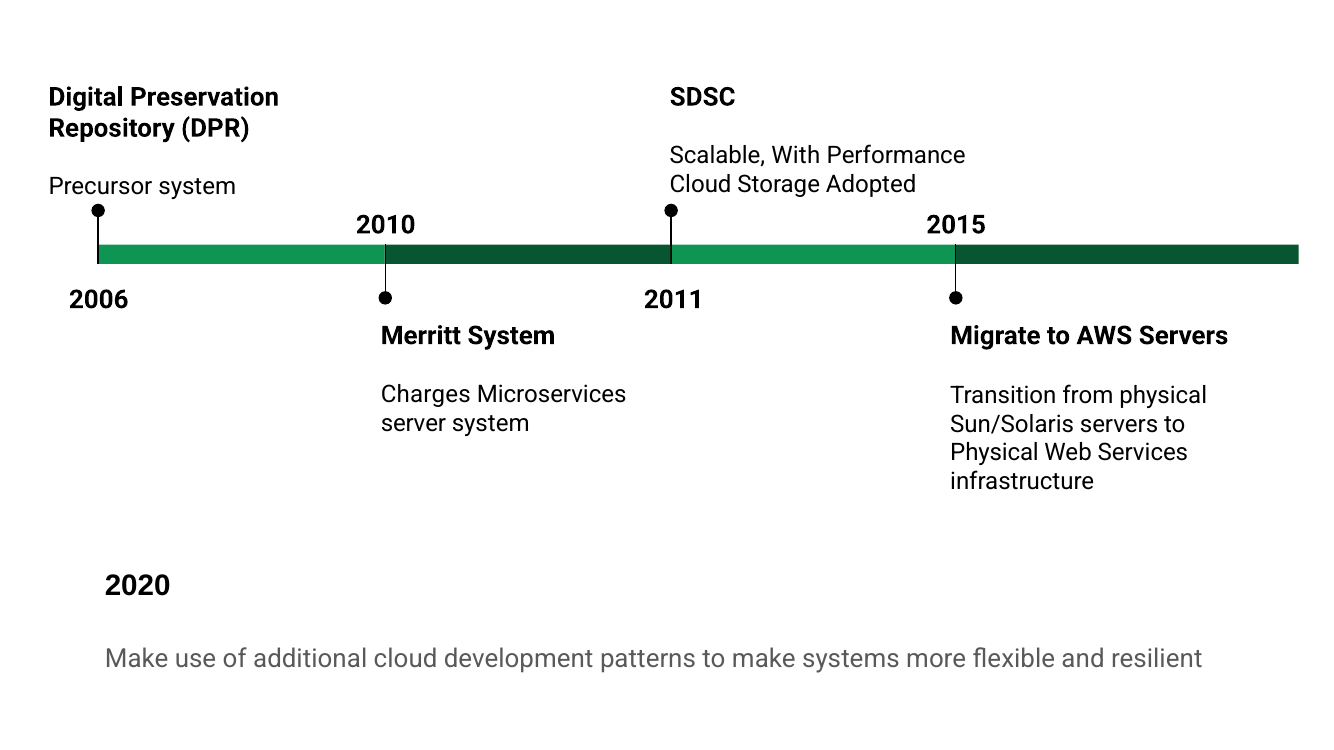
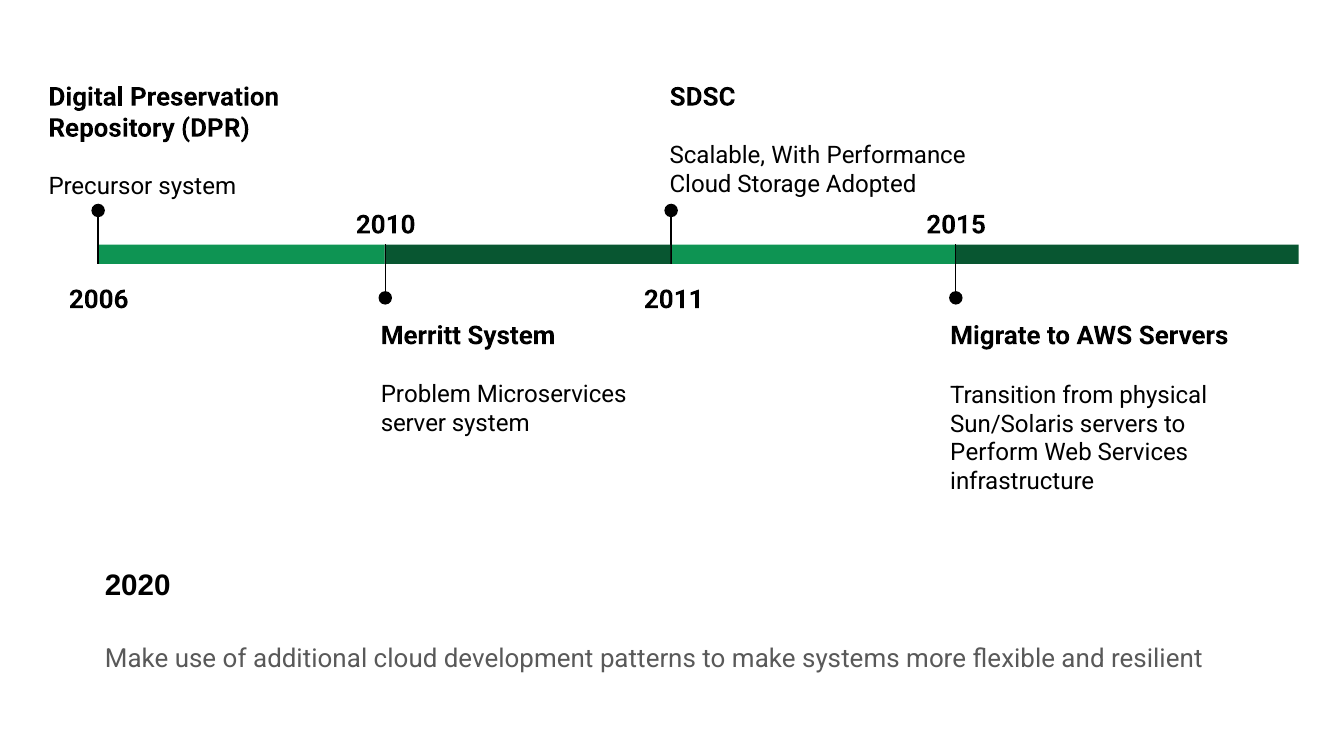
Charges: Charges -> Problem (426, 395)
Physical: Physical -> Perform (994, 453)
